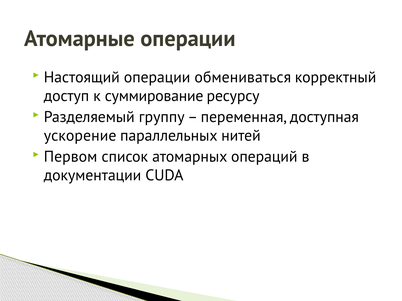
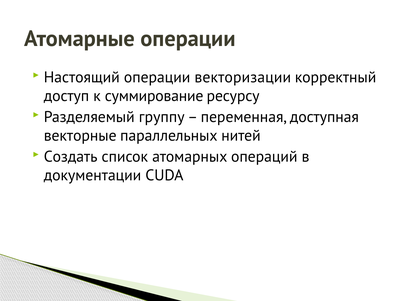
обмениваться: обмениваться -> векторизации (243, 78)
ускорение: ускорение -> векторные (80, 136)
Первом: Первом -> Создать (71, 157)
